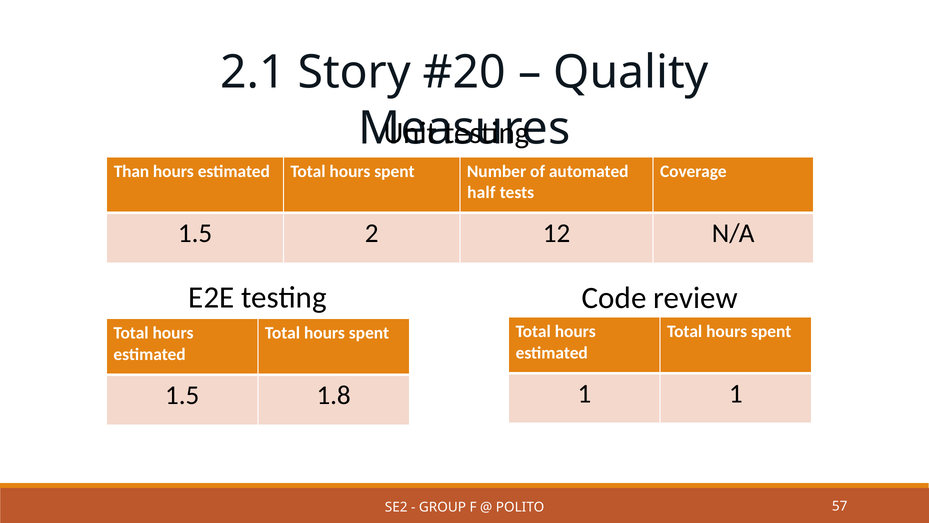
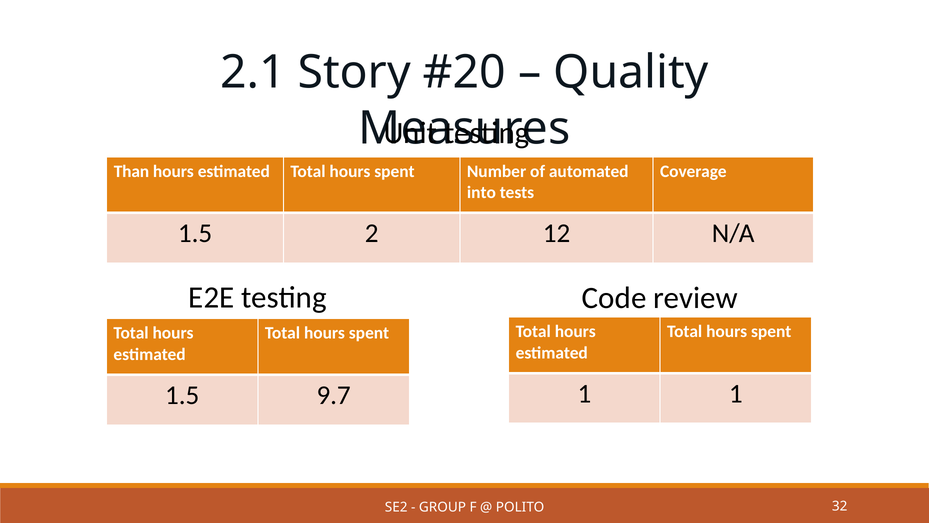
half: half -> into (481, 192)
1.8: 1.8 -> 9.7 (334, 395)
57: 57 -> 32 (840, 506)
